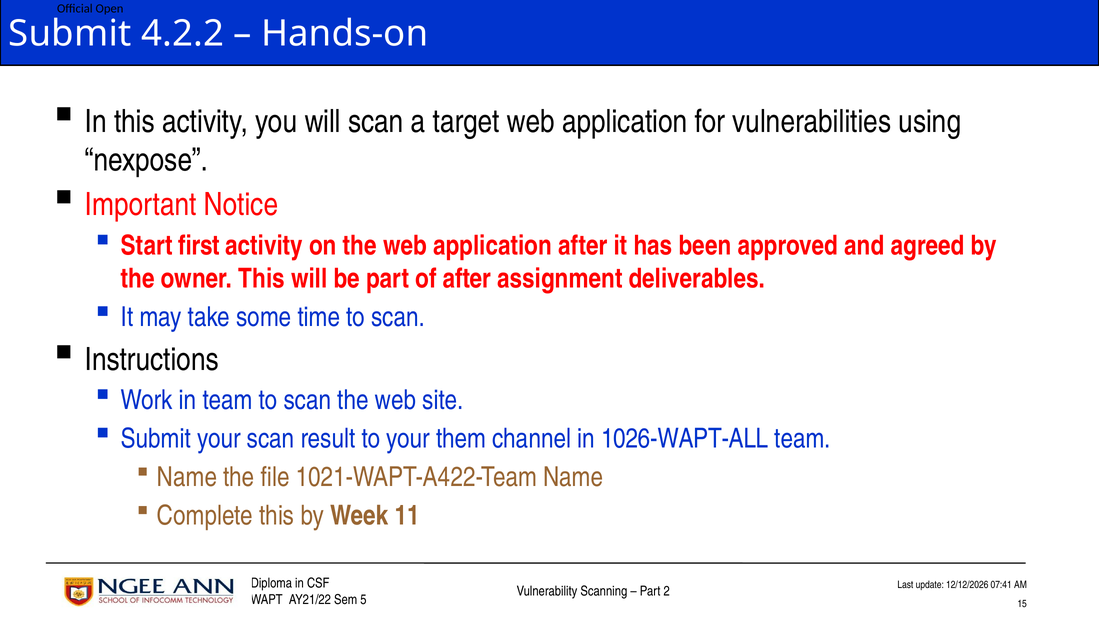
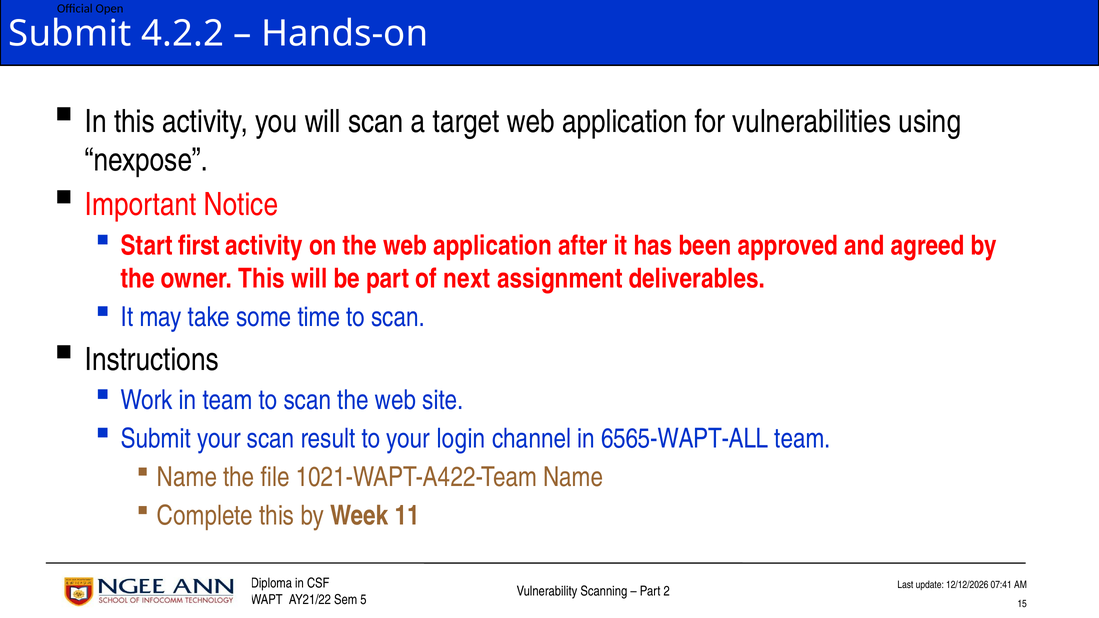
of after: after -> next (467, 279)
them: them -> login (461, 439)
1026-WAPT-ALL: 1026-WAPT-ALL -> 6565-WAPT-ALL (685, 439)
